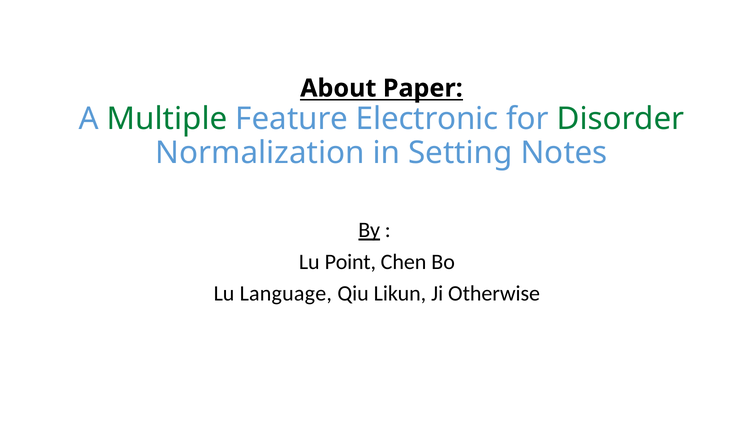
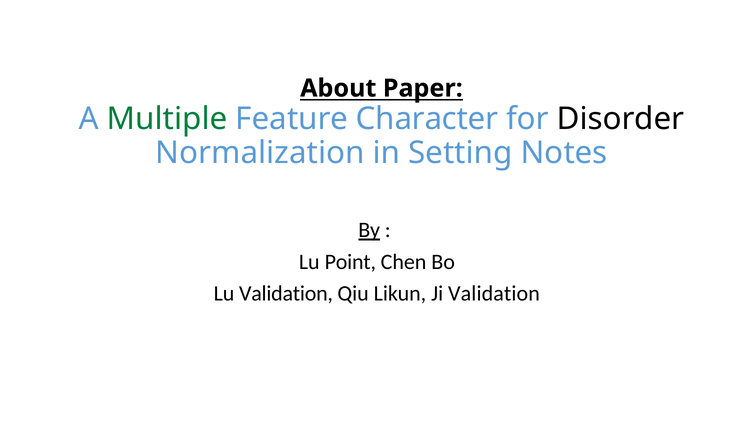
Electronic: Electronic -> Character (427, 119)
Disorder colour: green -> black (621, 119)
Lu Language: Language -> Validation (286, 293)
Ji Otherwise: Otherwise -> Validation (494, 293)
